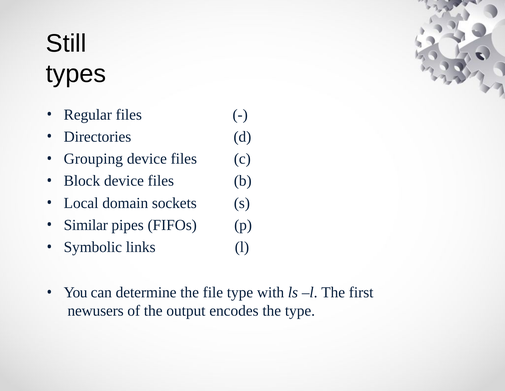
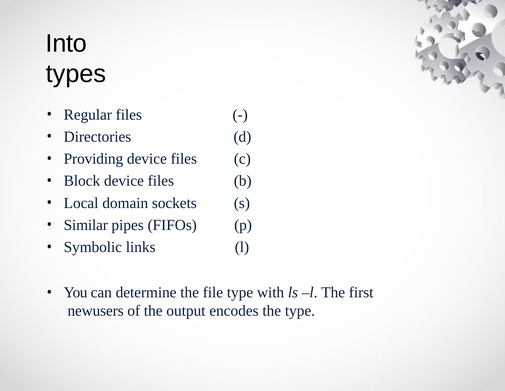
Still: Still -> Into (66, 44)
Grouping: Grouping -> Providing (93, 159)
